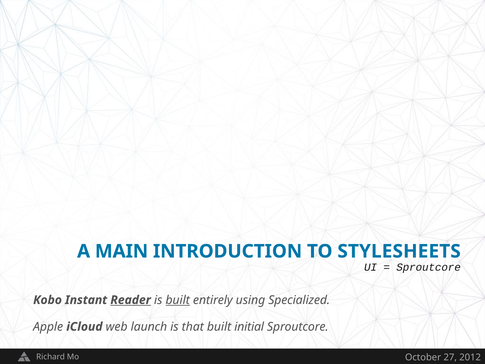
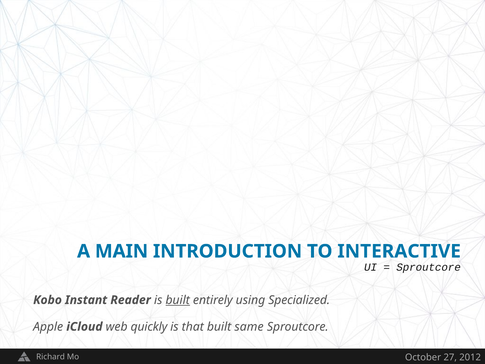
STYLESHEETS: STYLESHEETS -> INTERACTIVE (399, 251)
Reader underline: present -> none (131, 300)
launch: launch -> quickly (149, 326)
initial: initial -> same (249, 326)
